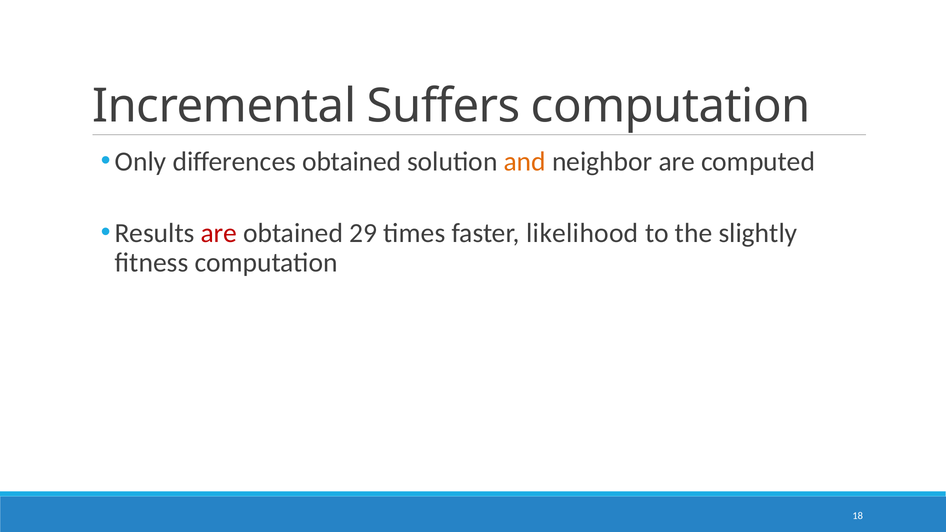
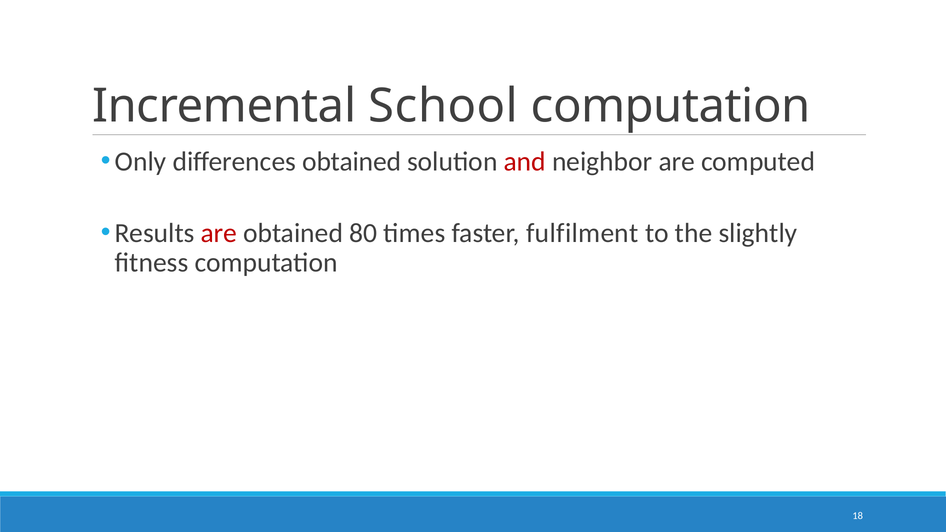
Suffers: Suffers -> School (443, 106)
and colour: orange -> red (525, 162)
29: 29 -> 80 (363, 233)
likelihood: likelihood -> fulfilment (582, 233)
